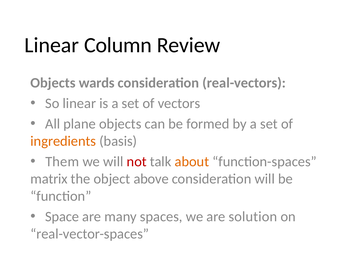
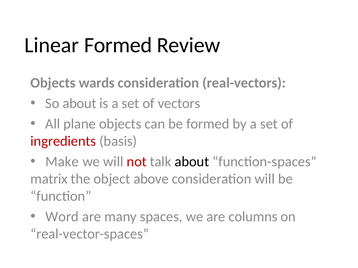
Linear Column: Column -> Formed (118, 45)
So linear: linear -> about (79, 104)
ingredients colour: orange -> red (63, 141)
Them: Them -> Make (62, 162)
about colour: orange -> black (192, 162)
Space: Space -> Word (62, 217)
solution: solution -> columns (253, 217)
